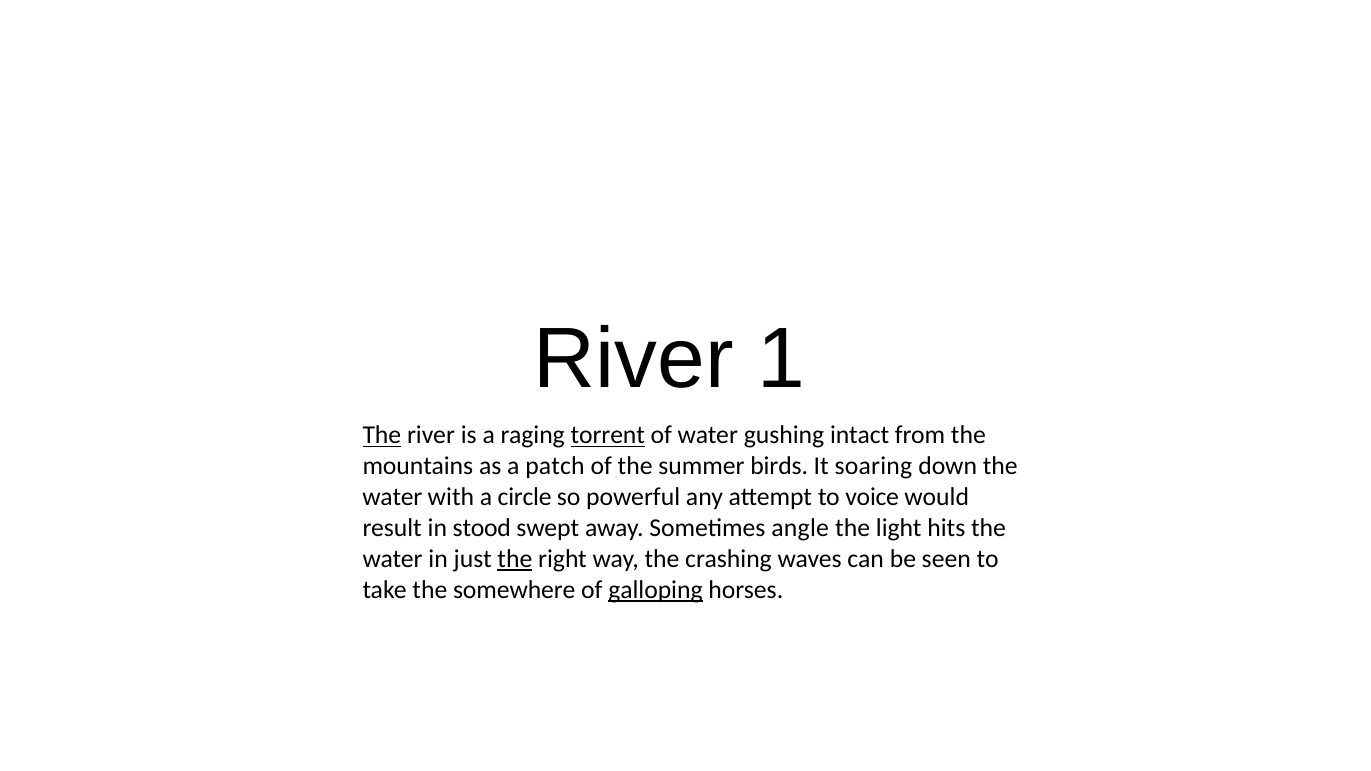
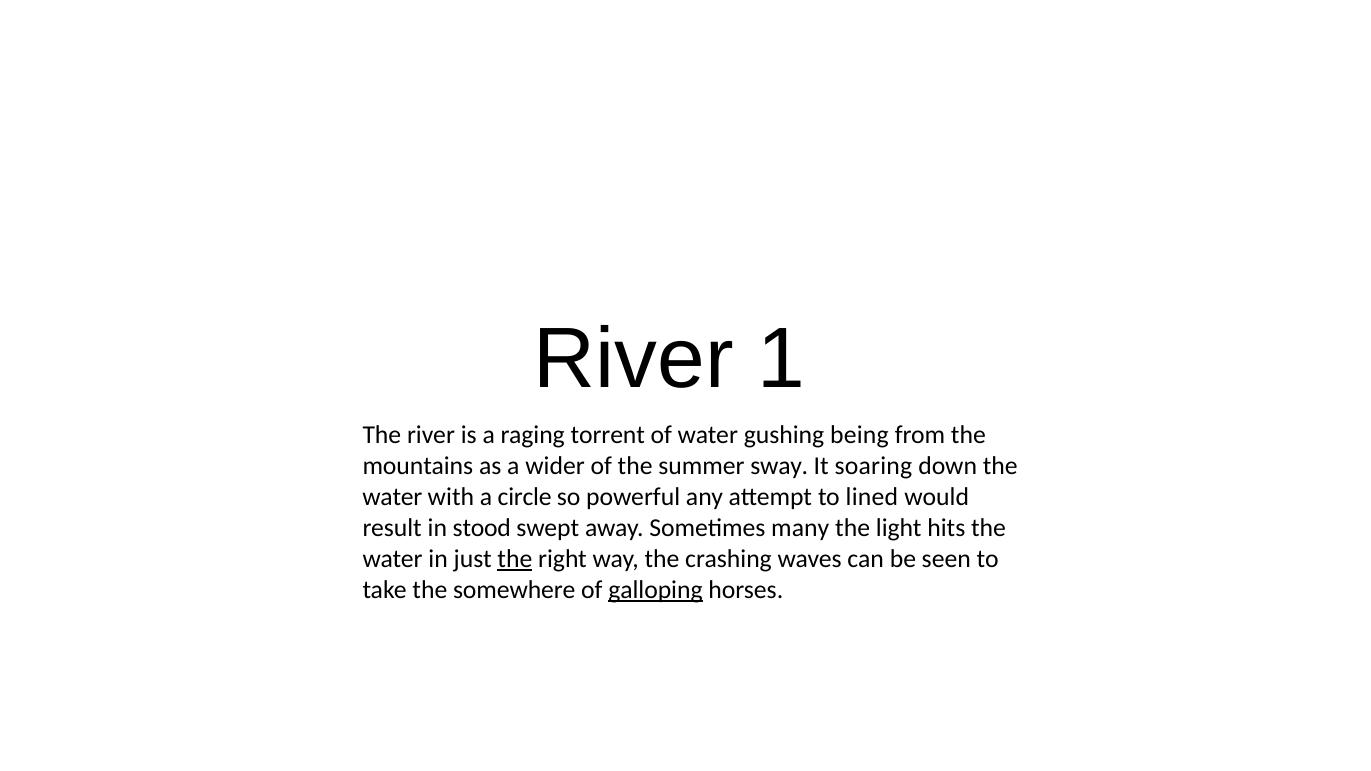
The underline: present -> none (382, 436)
torrent underline: present -> none (608, 436)
intact: intact -> being (859, 436)
patch: patch -> wider (555, 466)
birds: birds -> sway (779, 466)
voice: voice -> lined (872, 497)
angle: angle -> many (800, 528)
